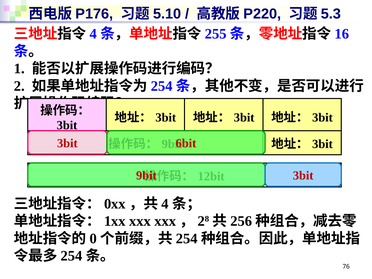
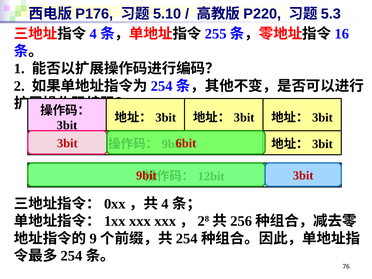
0: 0 -> 9 (93, 239)
